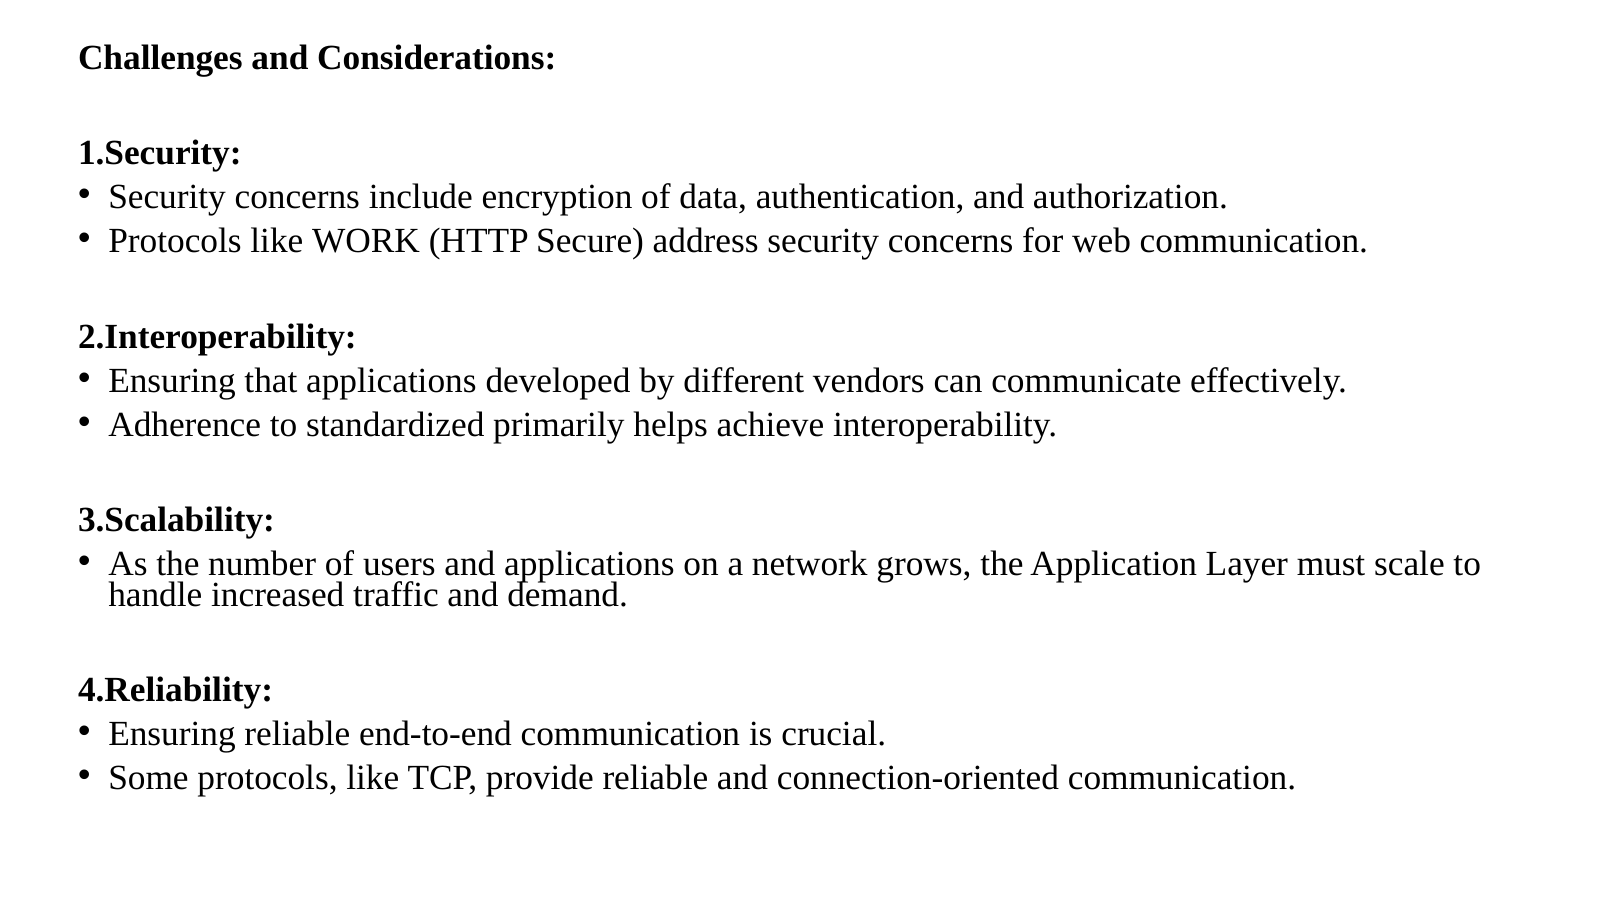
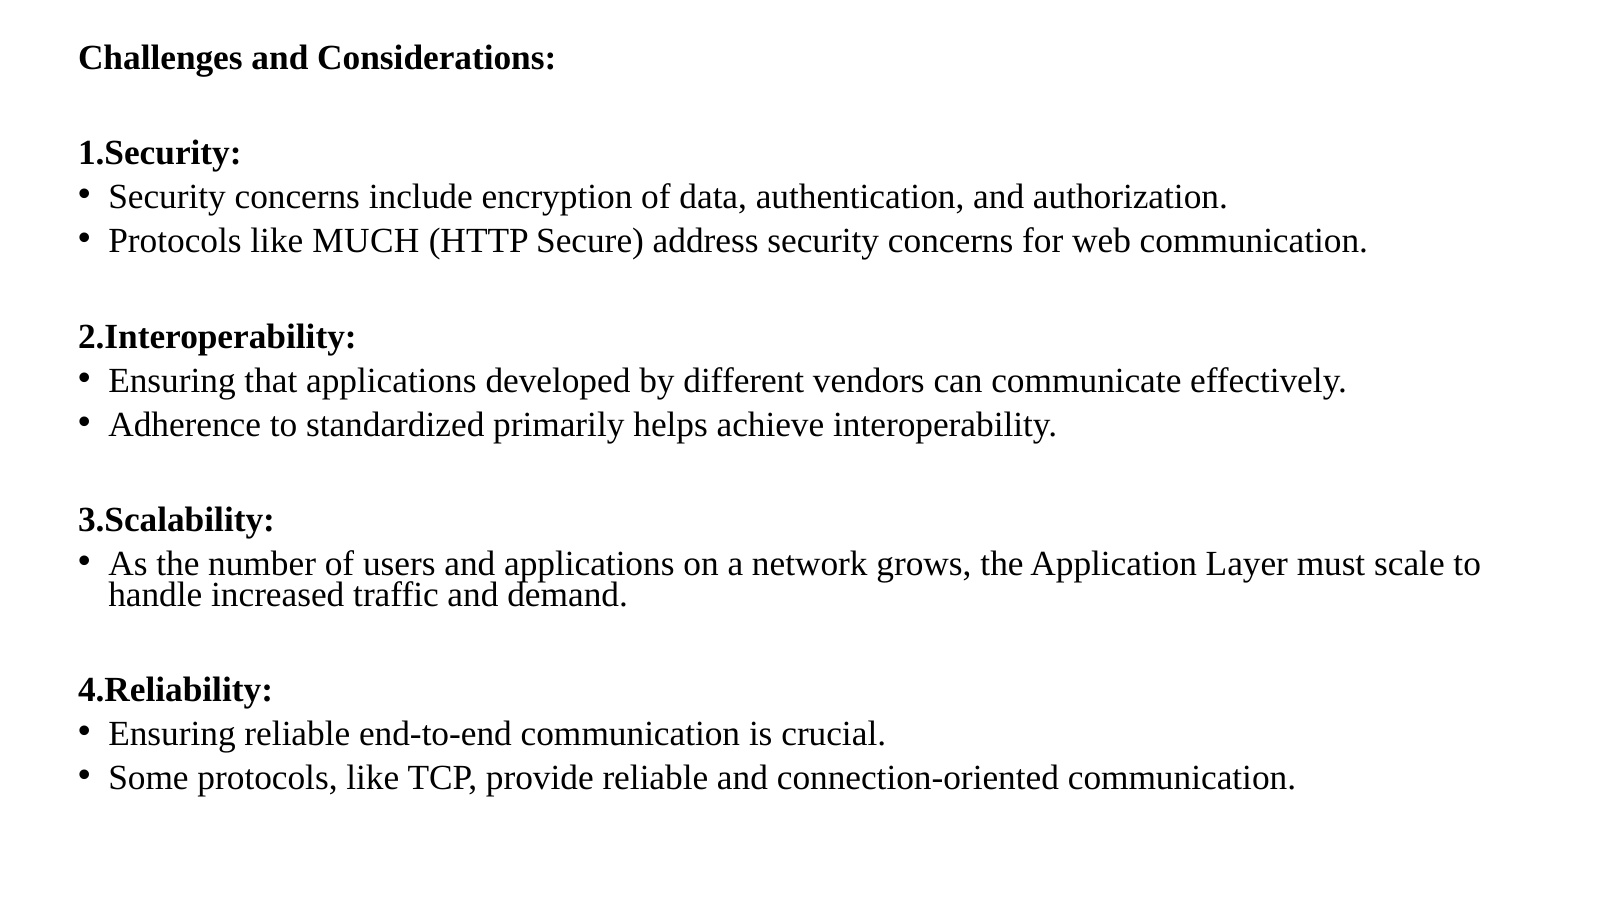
WORK: WORK -> MUCH (366, 241)
